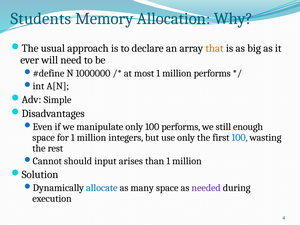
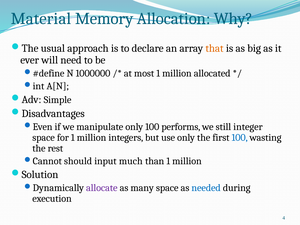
Students: Students -> Material (41, 19)
million performs: performs -> allocated (212, 73)
enough: enough -> integer (248, 127)
arises: arises -> much (131, 161)
allocate colour: blue -> purple (102, 188)
needed colour: purple -> blue (206, 188)
